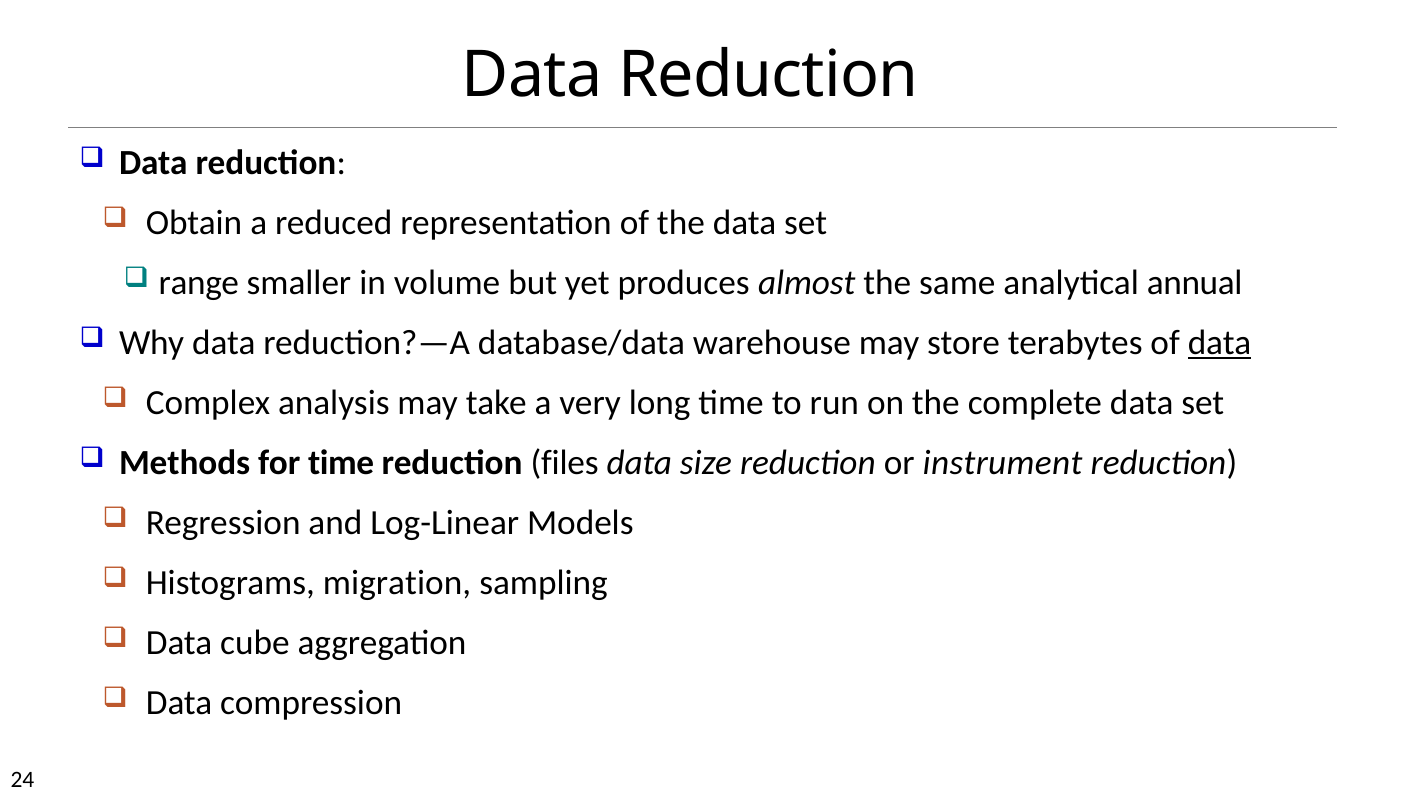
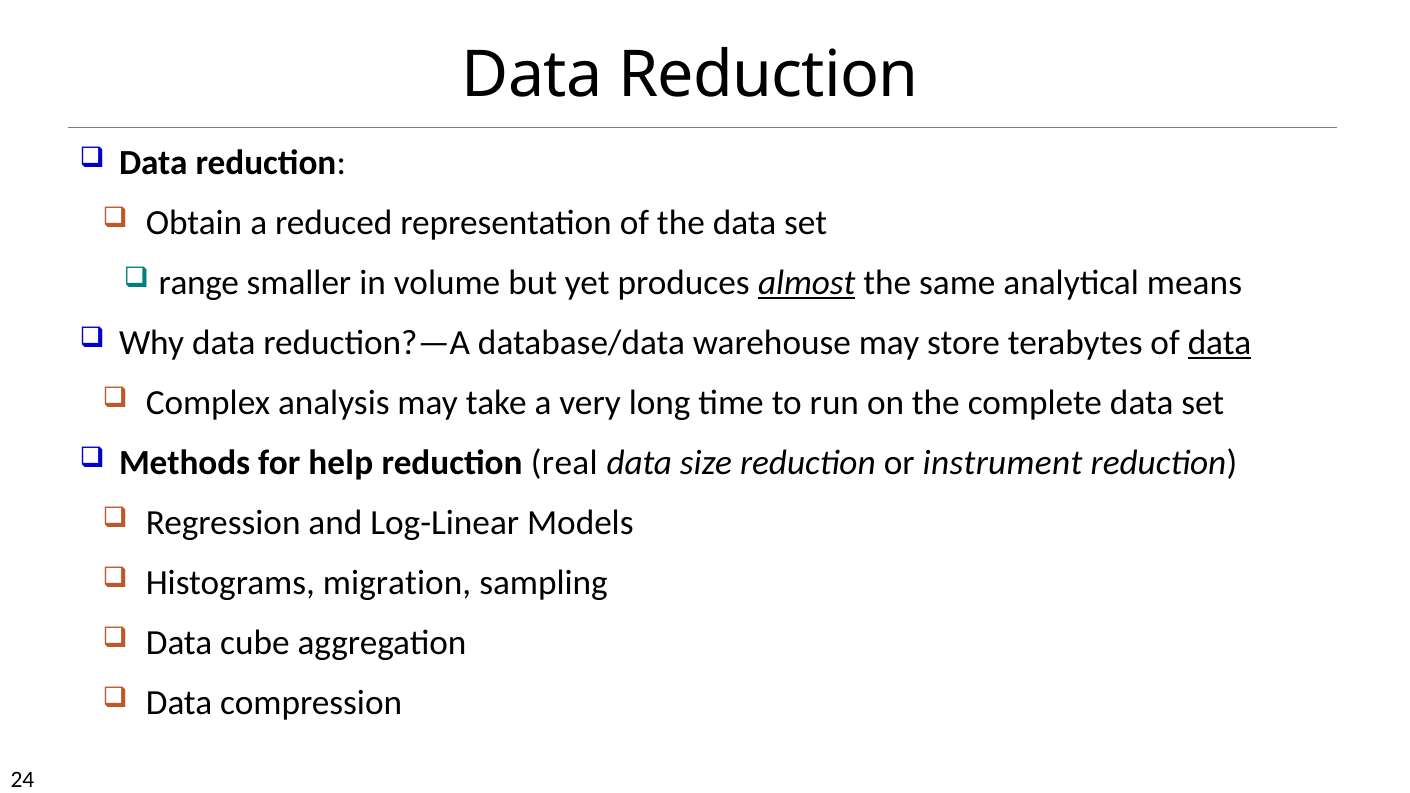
almost underline: none -> present (807, 283)
annual: annual -> means (1194, 283)
for time: time -> help (341, 463)
files: files -> real (564, 463)
